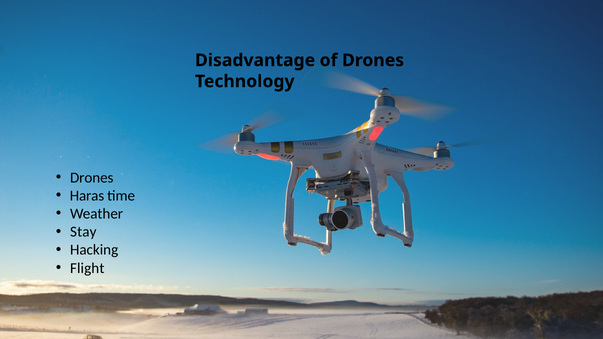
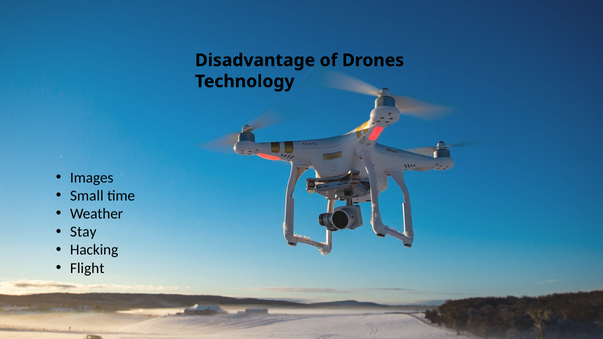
Drones: Drones -> Images (92, 178)
Haras: Haras -> Small (87, 196)
